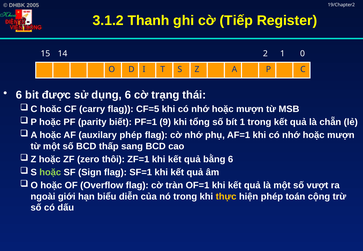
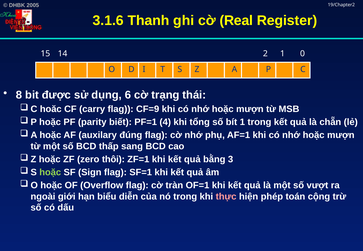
3.1.2: 3.1.2 -> 3.1.6 (108, 21)
Tiếp: Tiếp -> Real (236, 21)
6: 6 -> 8 (19, 95)
CF=5: CF=5 -> CF=9 (148, 109)
9: 9 -> 4 (165, 122)
auxilary phép: phép -> đúng (131, 135)
bằng 6: 6 -> 3 (231, 159)
thực colour: yellow -> pink (226, 197)
